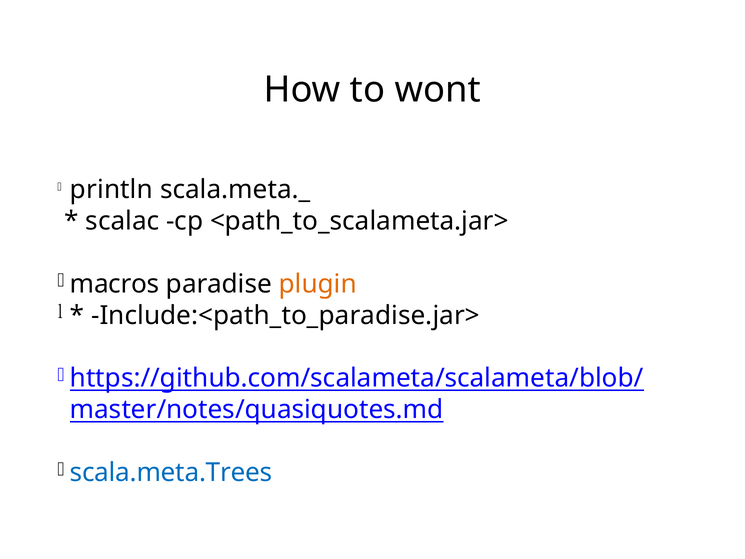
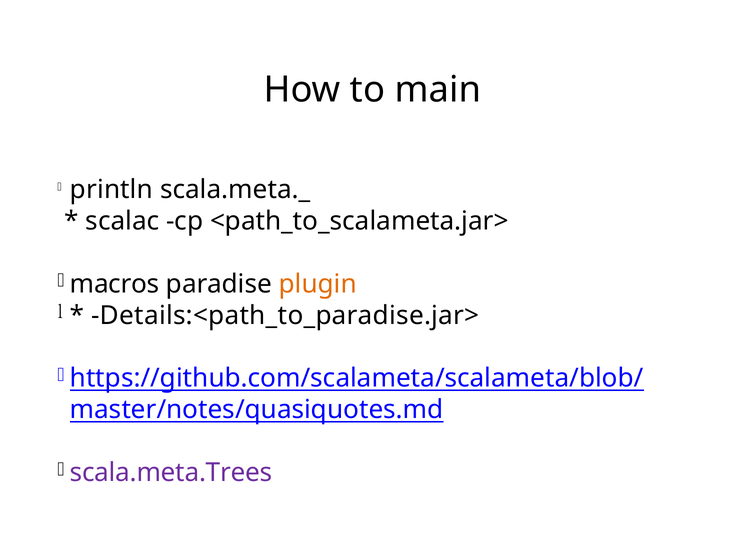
wont: wont -> main (438, 90)
Include:<path_to_paradise.jar>: Include:<path_to_paradise.jar> -> Details:<path_to_paradise.jar> (285, 315)
scala.meta.Trees colour: blue -> purple (171, 472)
